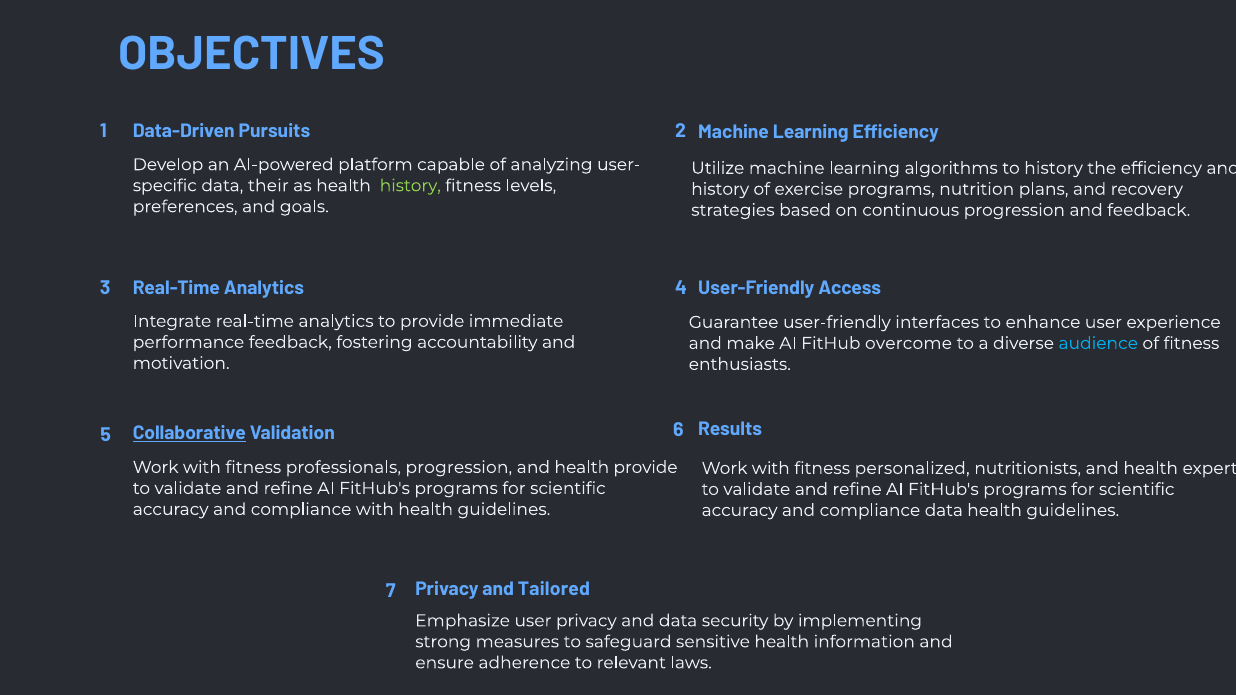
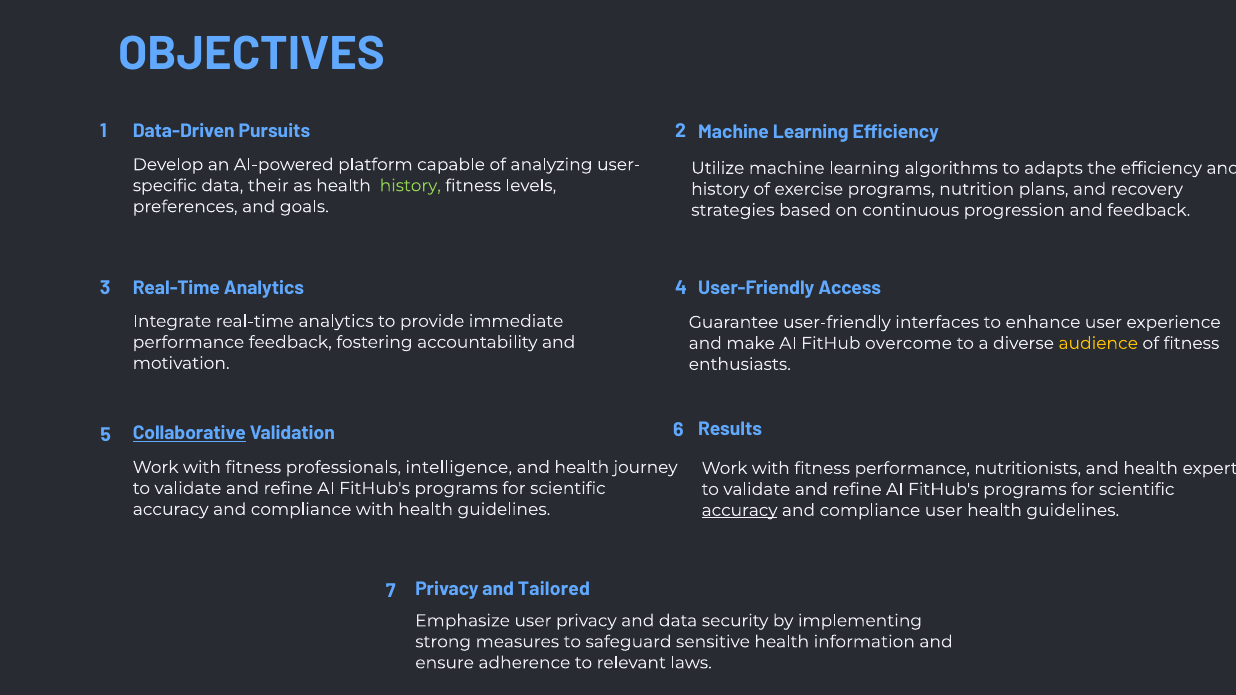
to history: history -> adapts (1054, 168)
audience colour: light blue -> yellow (1098, 343)
professionals progression: progression -> intelligence (459, 467)
health provide: provide -> journey (646, 467)
fitness personalized: personalized -> performance (912, 468)
accuracy underline: none -> present (740, 510)
compliance data: data -> user (944, 510)
